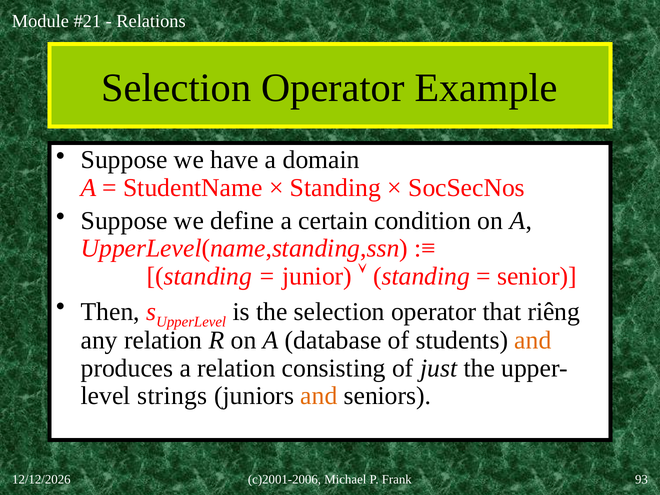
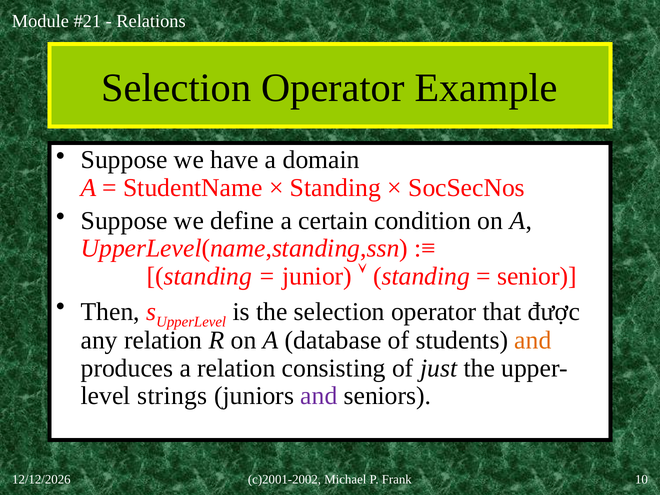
riêng: riêng -> được (554, 312)
and colour: orange -> purple (319, 396)
c)2001-2006: c)2001-2006 -> c)2001-2002 (284, 479)
93: 93 -> 10 (641, 479)
